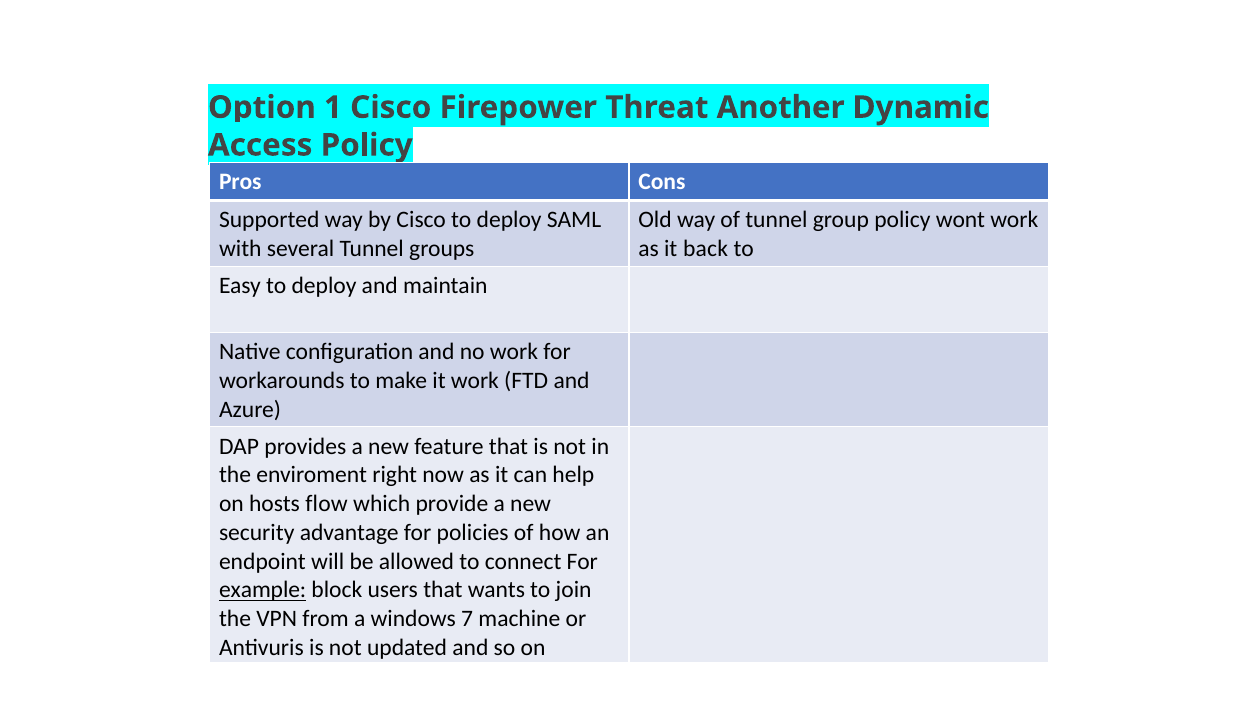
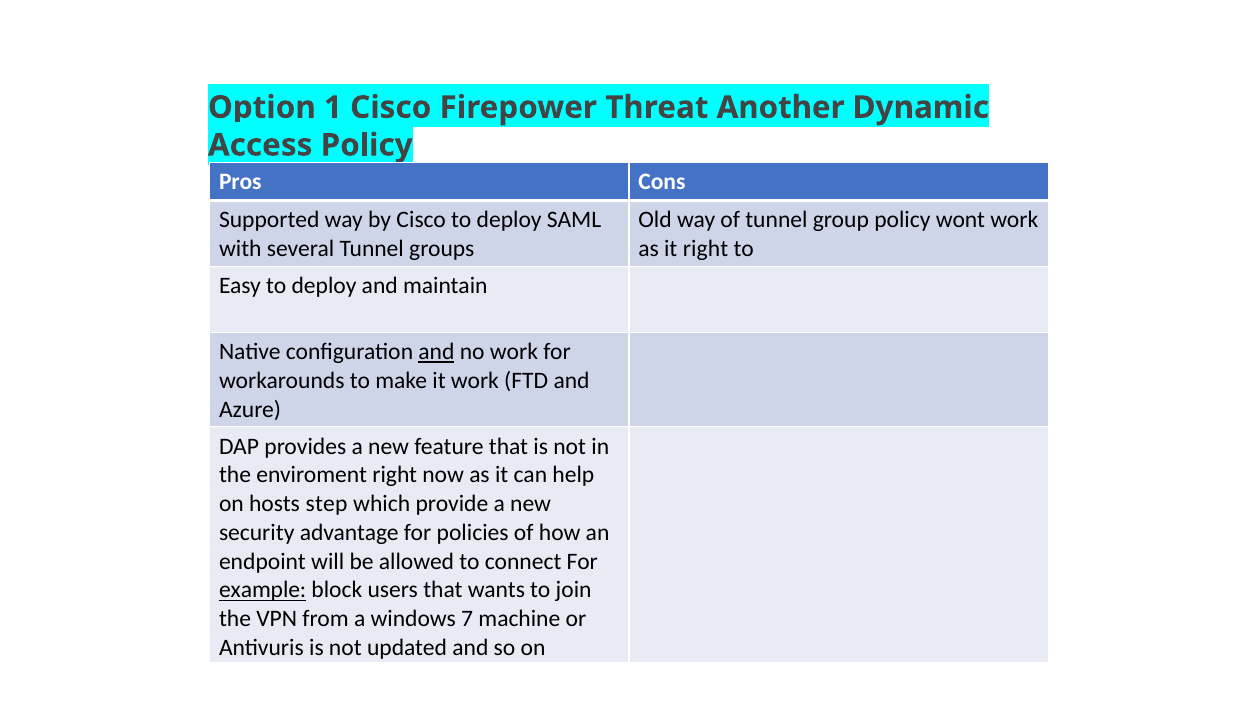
it back: back -> right (706, 249)
and underline: none -> present (436, 352)
flow: flow -> step (327, 504)
